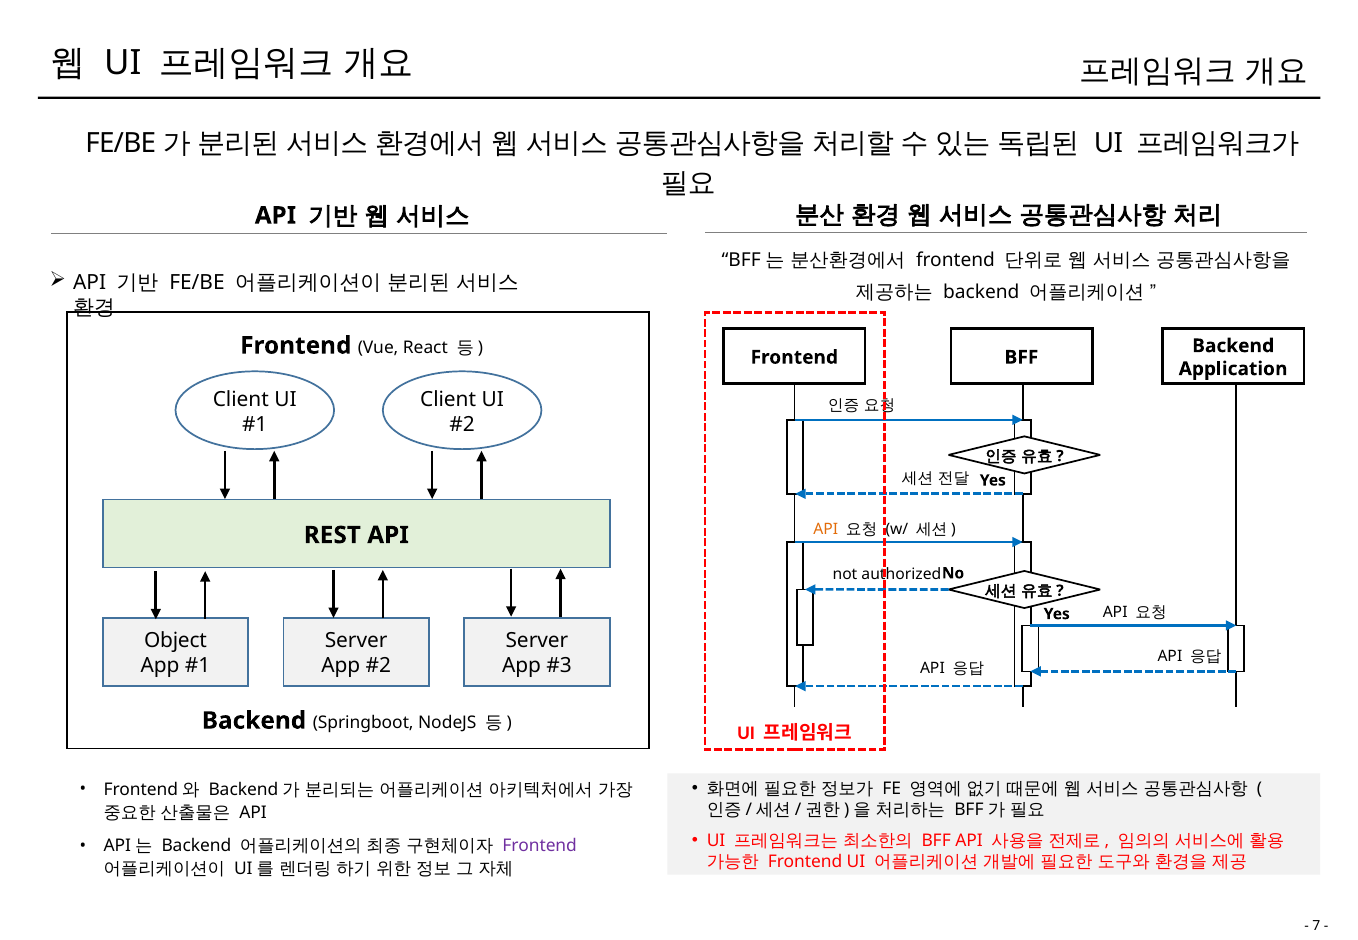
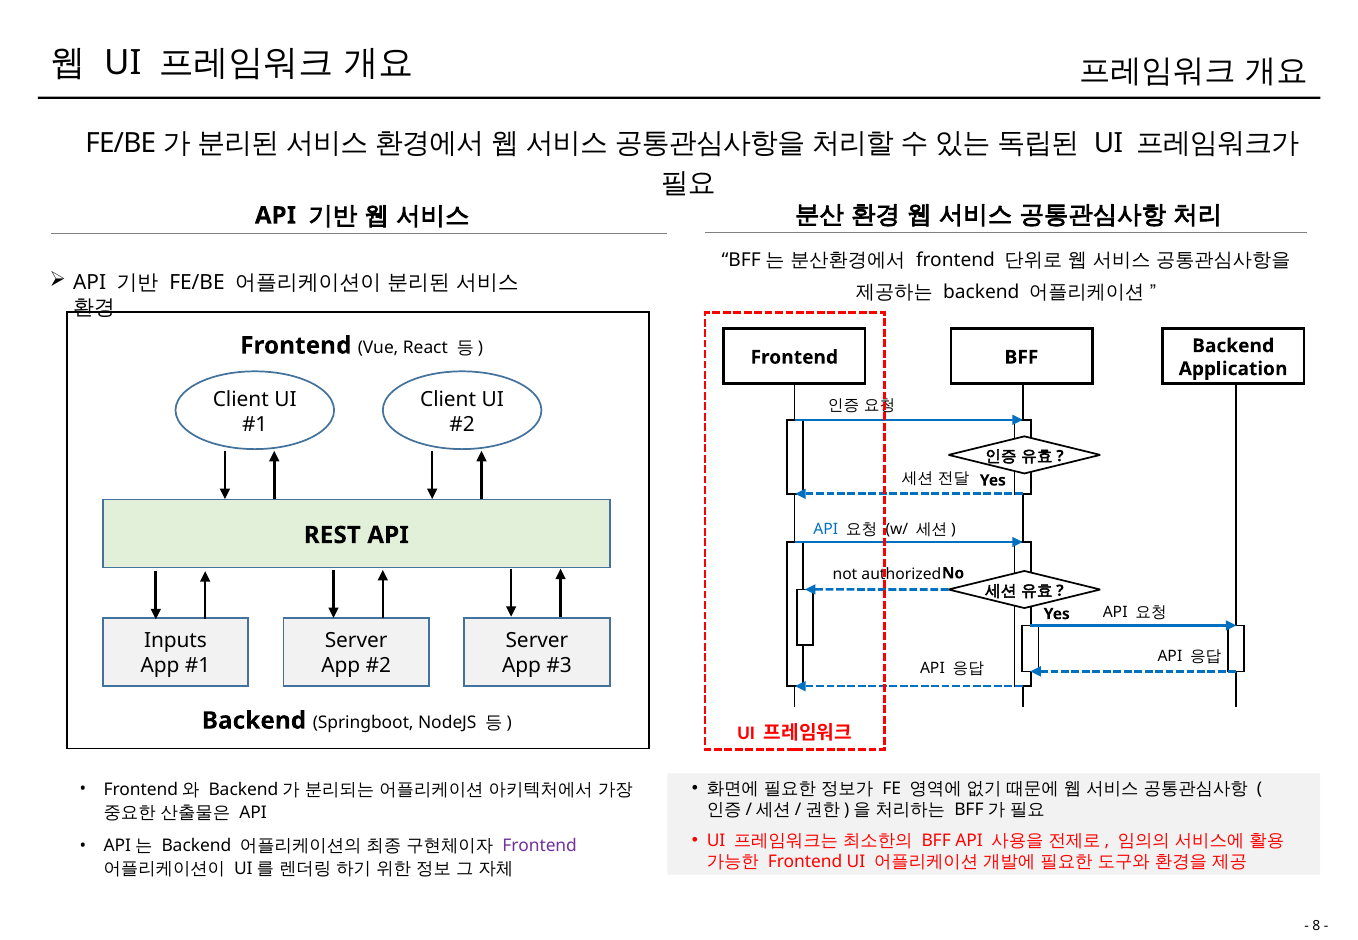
API colour: orange -> blue (826, 529)
Object: Object -> Inputs (175, 641)
7: 7 -> 8 (1316, 926)
